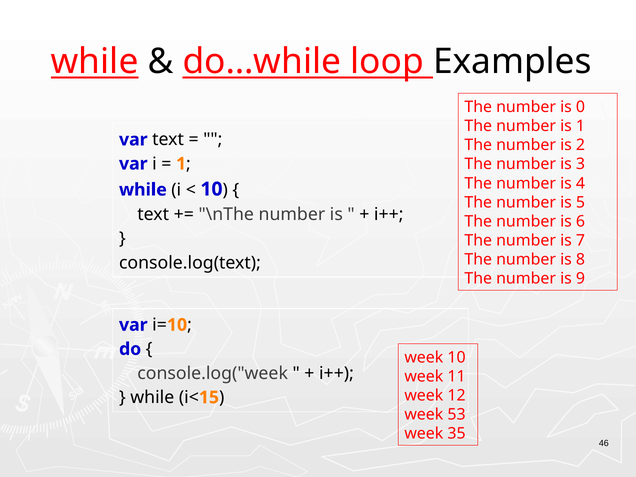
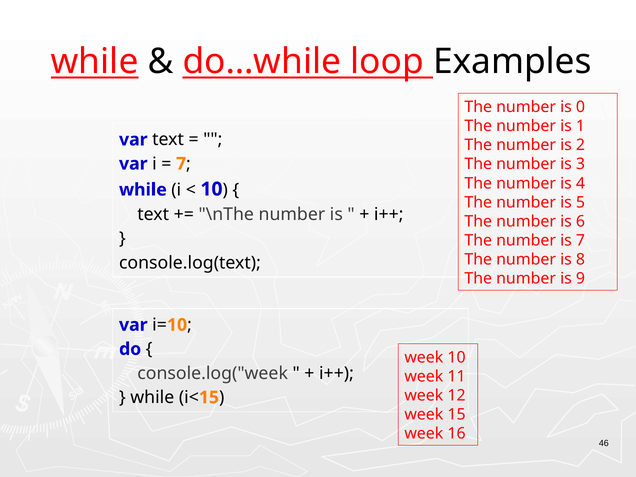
1: 1 -> 7 (181, 164)
week 53: 53 -> 15 (457, 415)
35: 35 -> 16 (457, 434)
